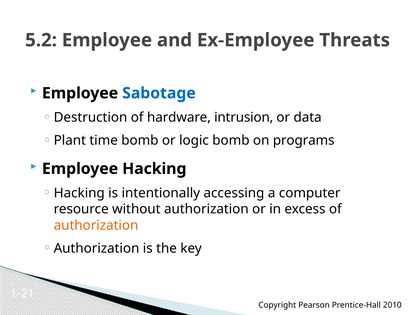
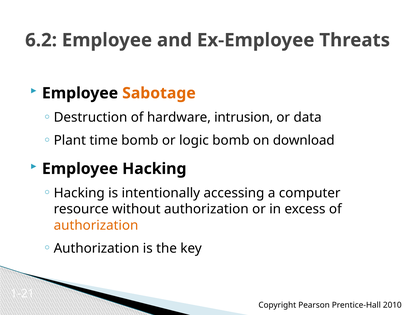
5.2: 5.2 -> 6.2 (41, 40)
Sabotage colour: blue -> orange (159, 93)
programs: programs -> download (304, 141)
